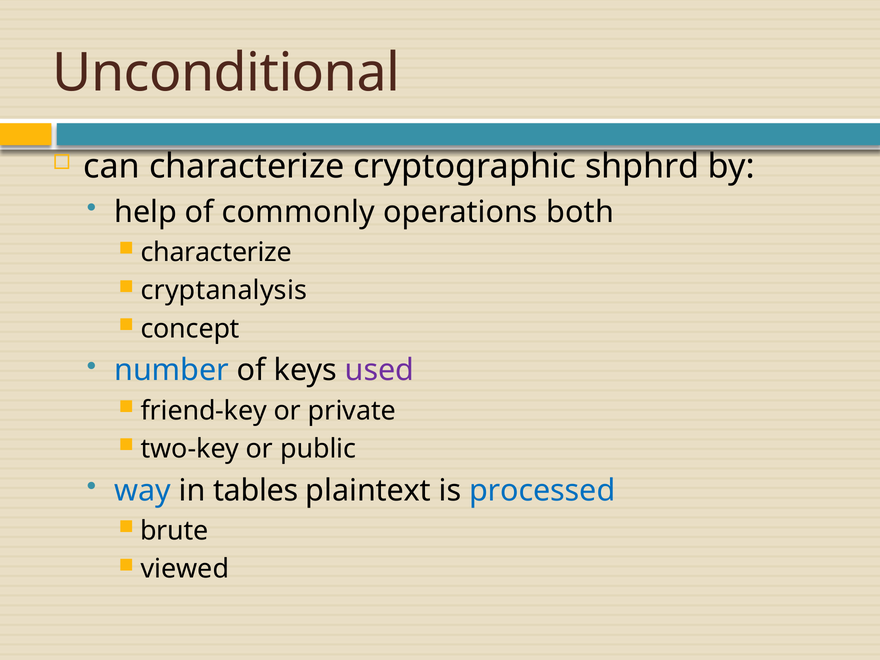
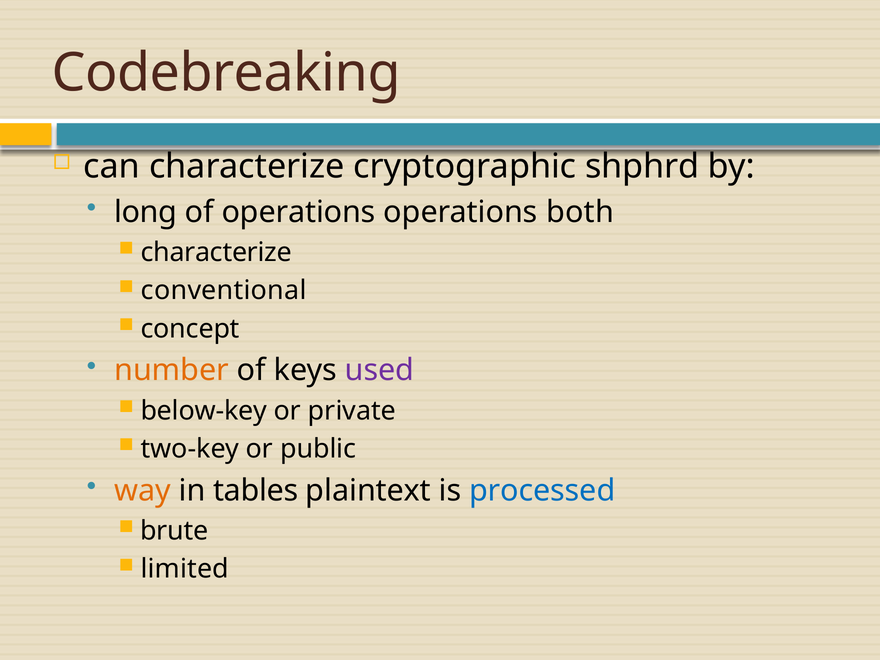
Unconditional: Unconditional -> Codebreaking (226, 73)
help: help -> long (146, 212)
of commonly: commonly -> operations (299, 212)
cryptanalysis: cryptanalysis -> conventional (224, 291)
number colour: blue -> orange (172, 370)
friend-key: friend-key -> below-key (204, 411)
way colour: blue -> orange (143, 490)
viewed: viewed -> limited (185, 569)
